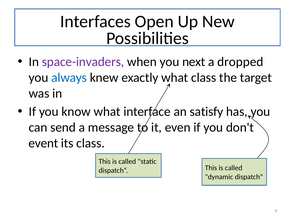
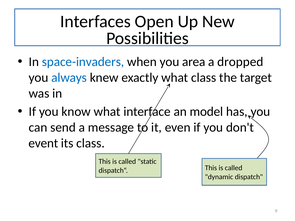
space-invaders colour: purple -> blue (83, 62)
next: next -> area (194, 62)
satisfy: satisfy -> model (206, 112)
